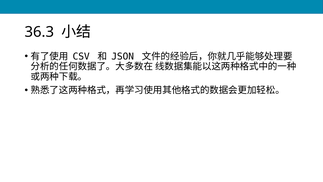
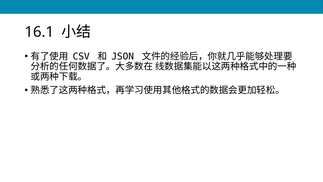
36.3: 36.3 -> 16.1 (39, 32)
